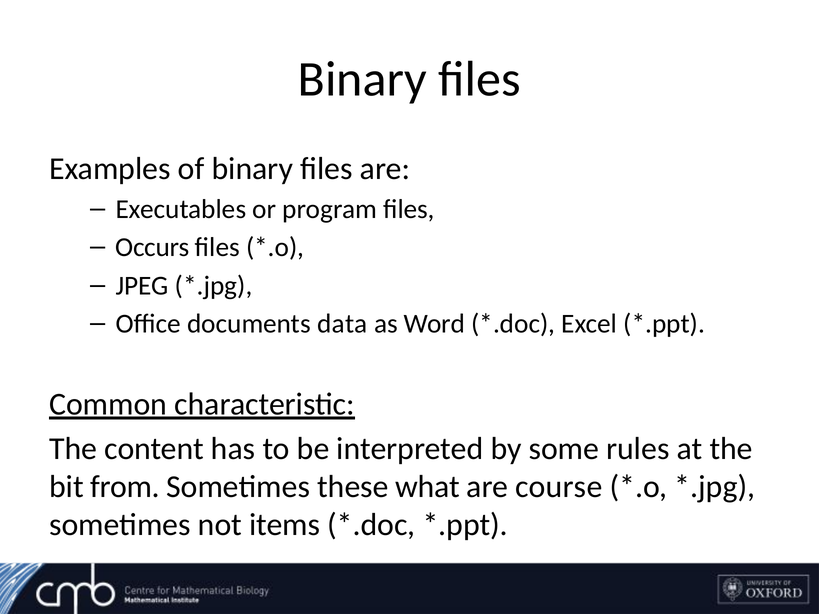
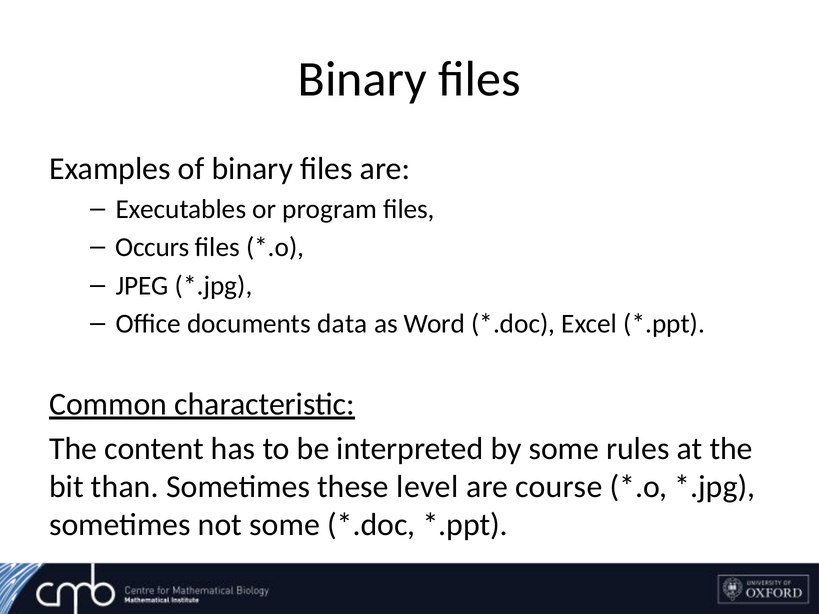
from: from -> than (125, 487)
what: what -> level (427, 487)
not items: items -> some (285, 525)
